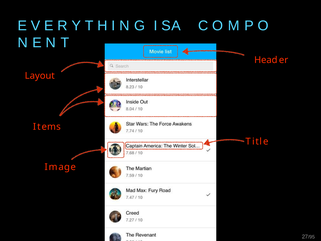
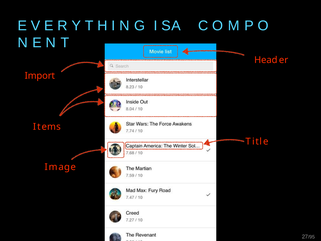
Layout: Layout -> Import (40, 76)
